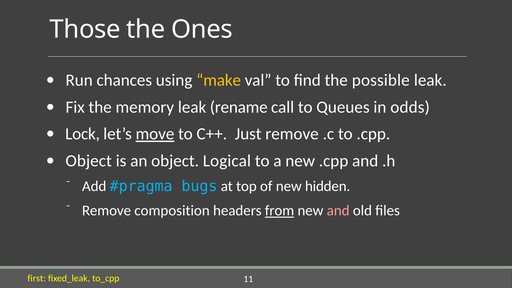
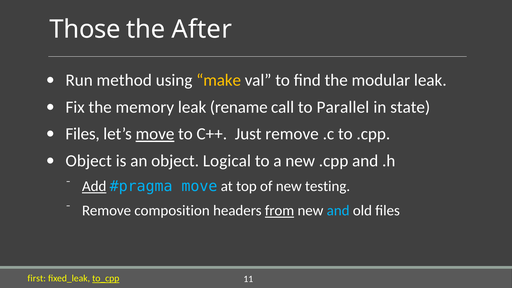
Ones: Ones -> After (202, 30)
chances: chances -> method (124, 80)
possible: possible -> modular (381, 80)
Queues: Queues -> Parallel (343, 107)
odds: odds -> state (410, 107)
Lock: Lock -> Files (83, 134)
Add underline: none -> present (94, 186)
bugs: bugs -> move (199, 186)
hidden: hidden -> testing (328, 186)
and colour: pink -> light blue (338, 211)
to_cpp underline: none -> present (106, 278)
